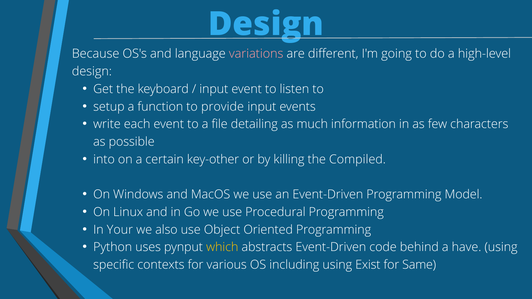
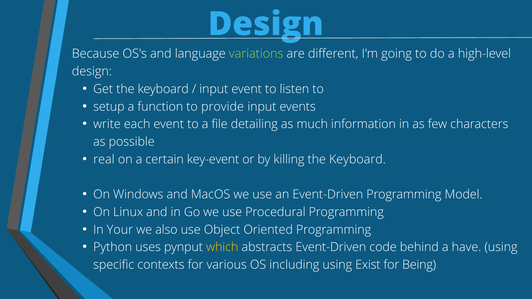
variations colour: pink -> light green (256, 54)
into: into -> real (104, 159)
key-other: key-other -> key-event (213, 159)
killing the Compiled: Compiled -> Keyboard (357, 159)
Same: Same -> Being (419, 265)
